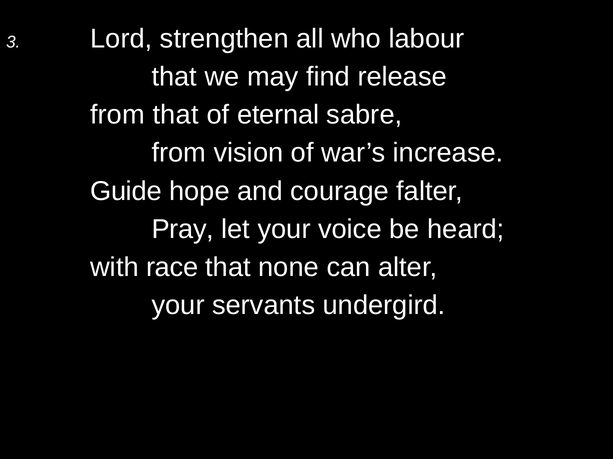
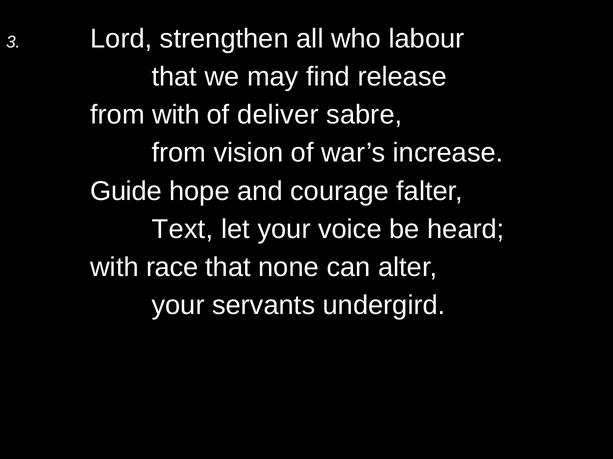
from that: that -> with (176, 115)
eternal: eternal -> deliver (278, 115)
Pray: Pray -> Text (183, 230)
